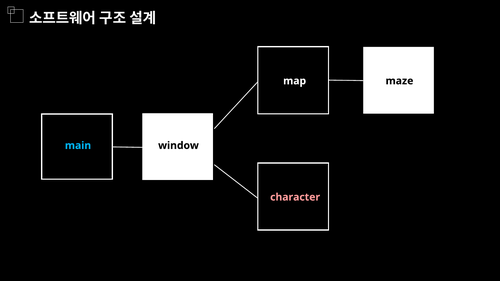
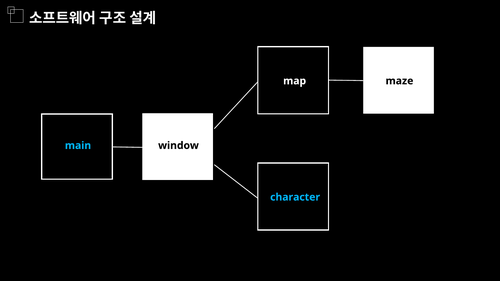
character colour: pink -> light blue (295, 197)
